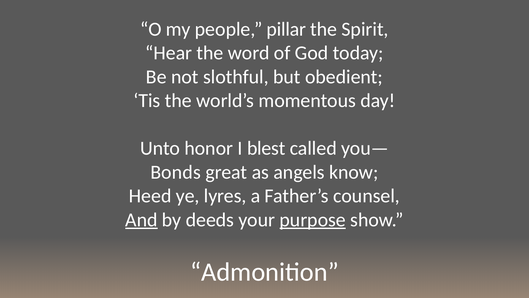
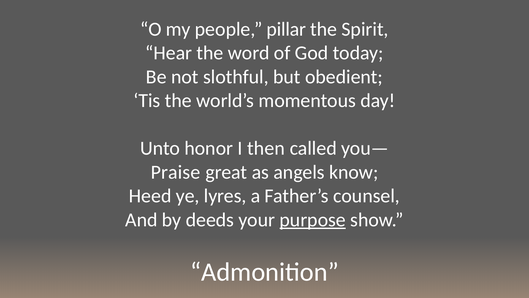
blest: blest -> then (266, 148)
Bonds: Bonds -> Praise (176, 172)
And underline: present -> none (141, 220)
